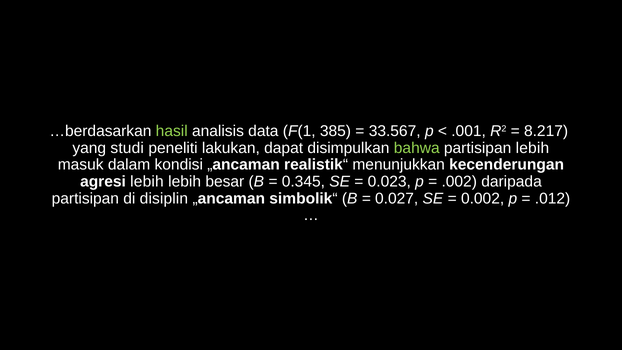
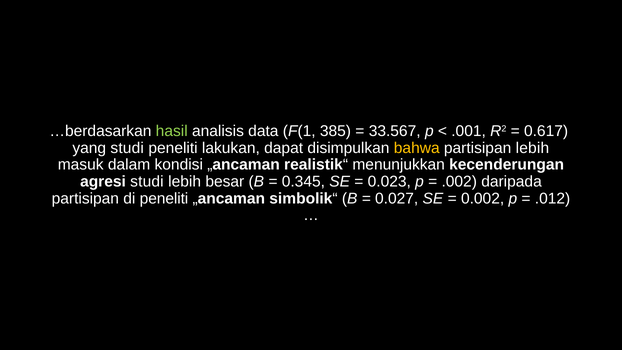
8.217: 8.217 -> 0.617 (546, 131)
bahwa colour: light green -> yellow (417, 148)
agresi lebih: lebih -> studi (147, 182)
di disiplin: disiplin -> peneliti (164, 198)
